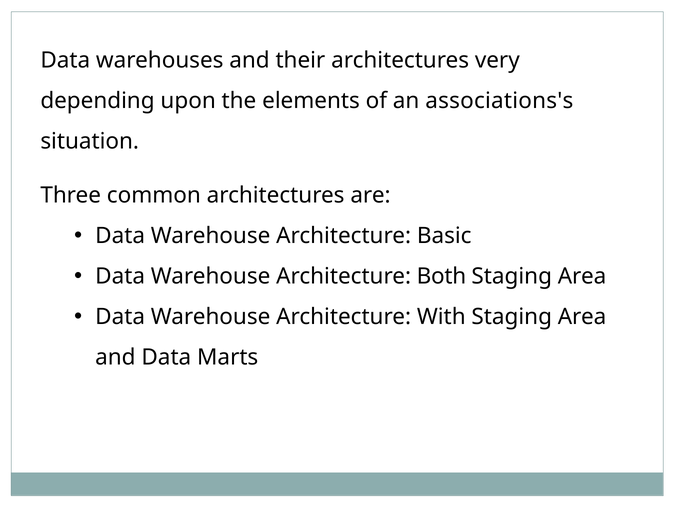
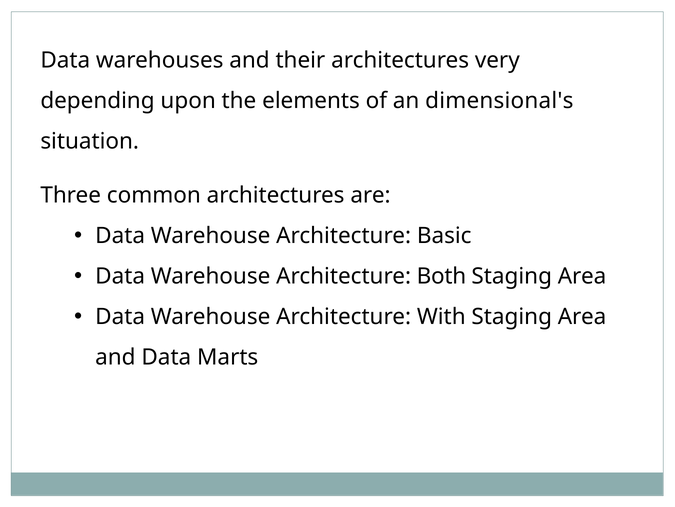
associations's: associations's -> dimensional's (499, 100)
